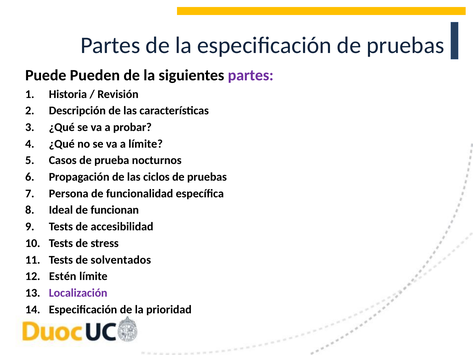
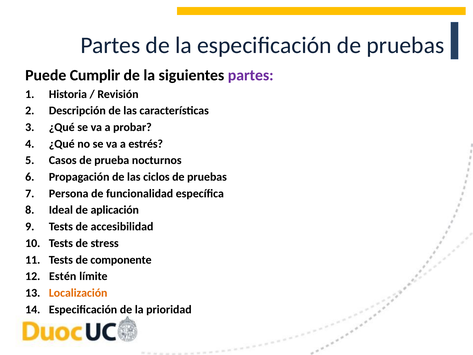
Pueden: Pueden -> Cumplir (95, 75)
a límite: límite -> estrés (146, 144)
funcionan: funcionan -> aplicación (115, 210)
solventados: solventados -> componente (121, 260)
Localización colour: purple -> orange (78, 293)
